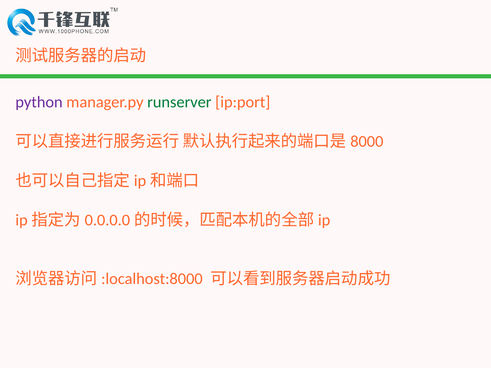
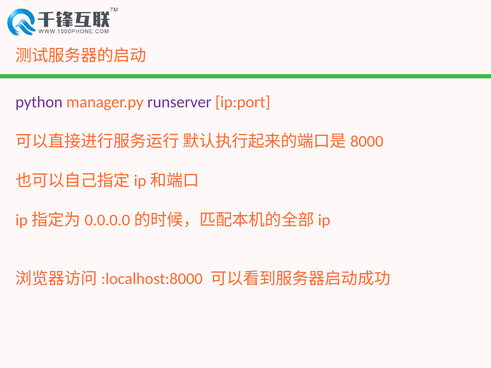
runserver colour: green -> purple (179, 102)
